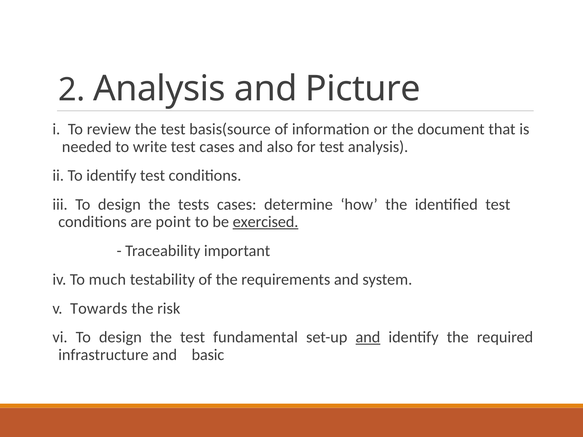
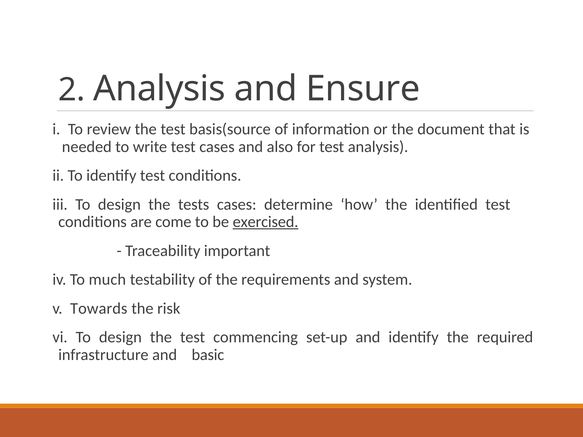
Picture: Picture -> Ensure (363, 89)
point: point -> come (173, 222)
fundamental: fundamental -> commencing (256, 337)
and underline: present -> none (368, 337)
